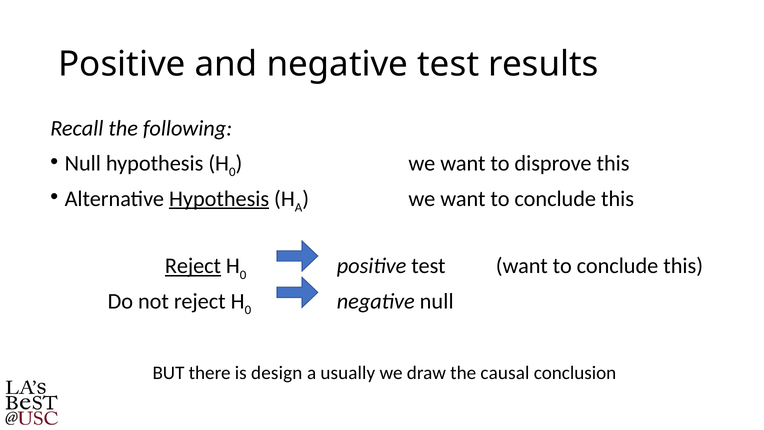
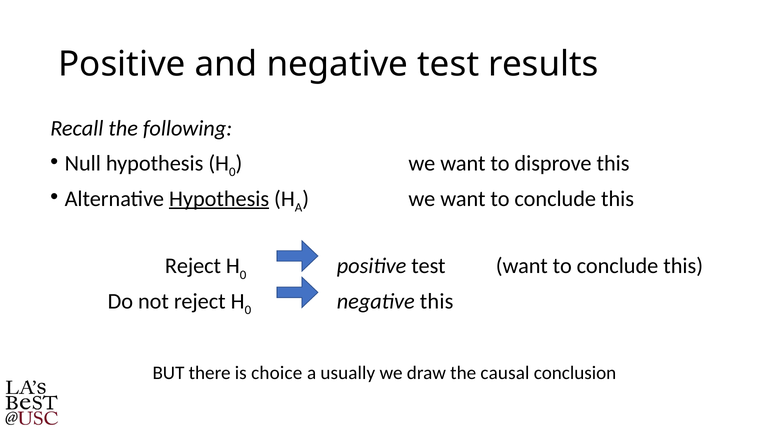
Reject underline: present -> none (193, 266)
negative null: null -> this (437, 301)
design: design -> choice (277, 373)
